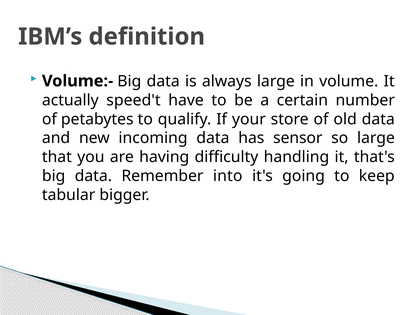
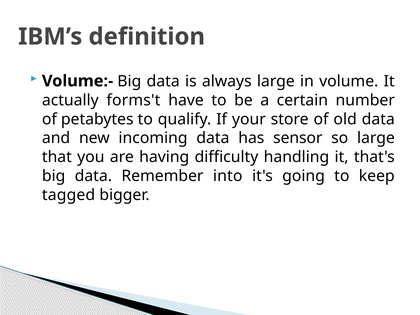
speed't: speed't -> forms't (133, 100)
tabular: tabular -> tagged (69, 195)
